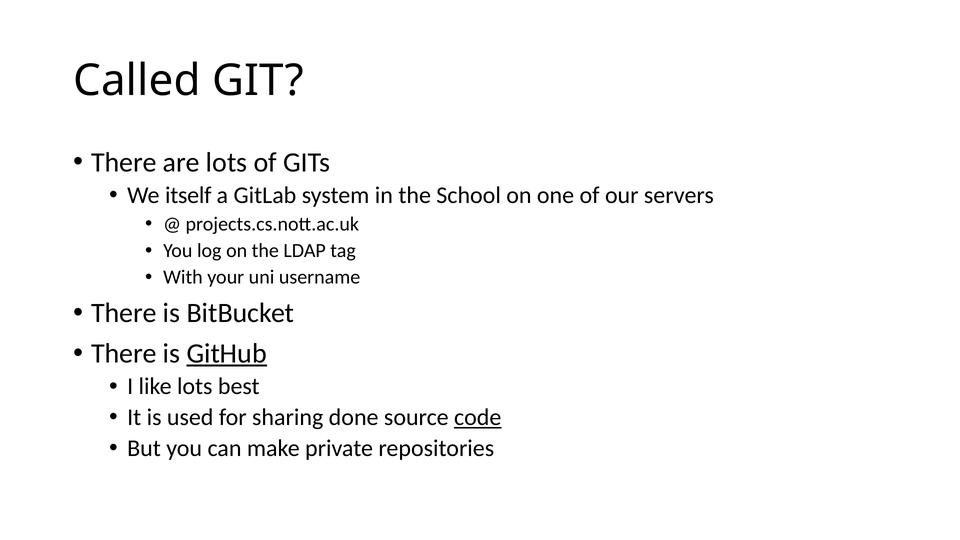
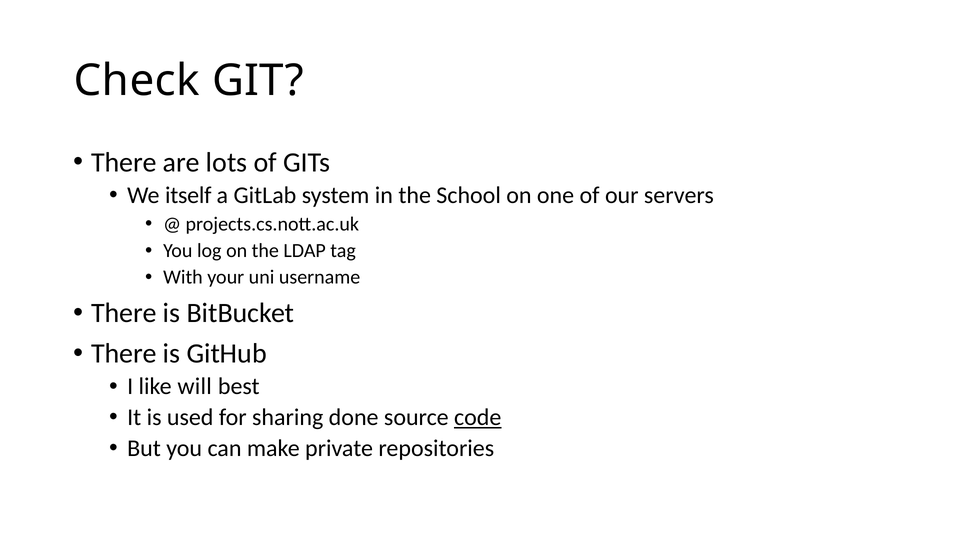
Called: Called -> Check (137, 81)
GitHub underline: present -> none (227, 353)
like lots: lots -> will (195, 387)
